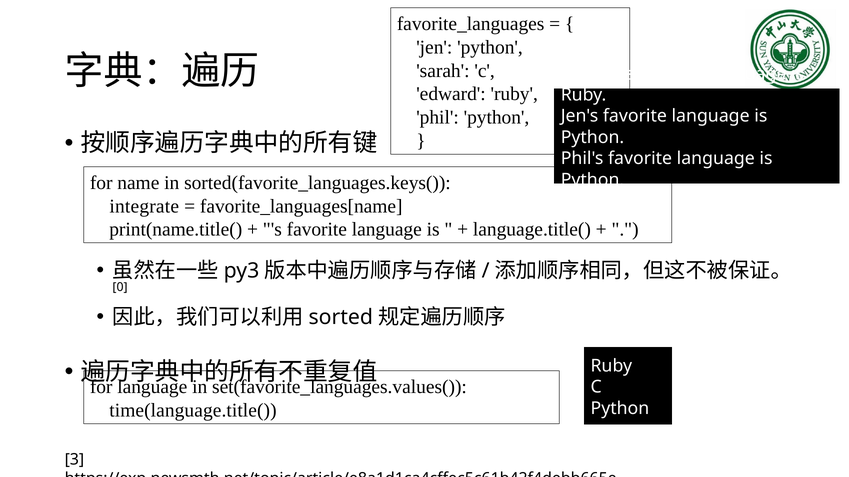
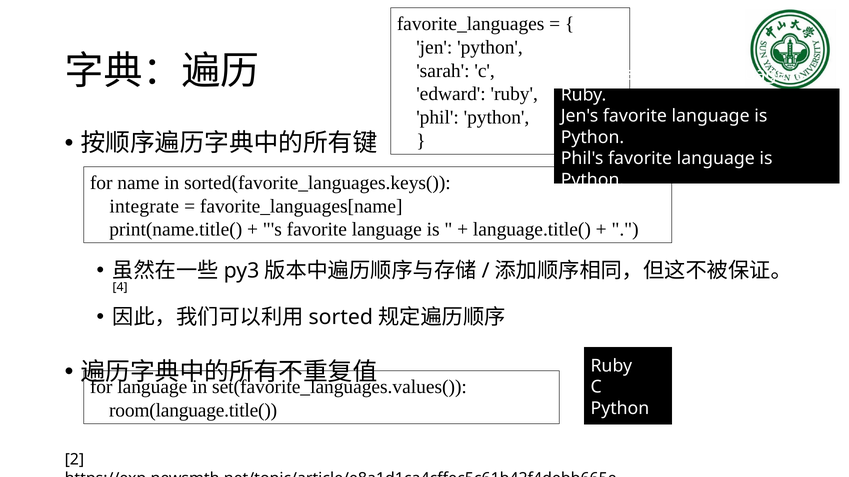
0: 0 -> 4 (120, 287)
time(language.title(: time(language.title( -> room(language.title( (193, 411)
3: 3 -> 2 (74, 460)
